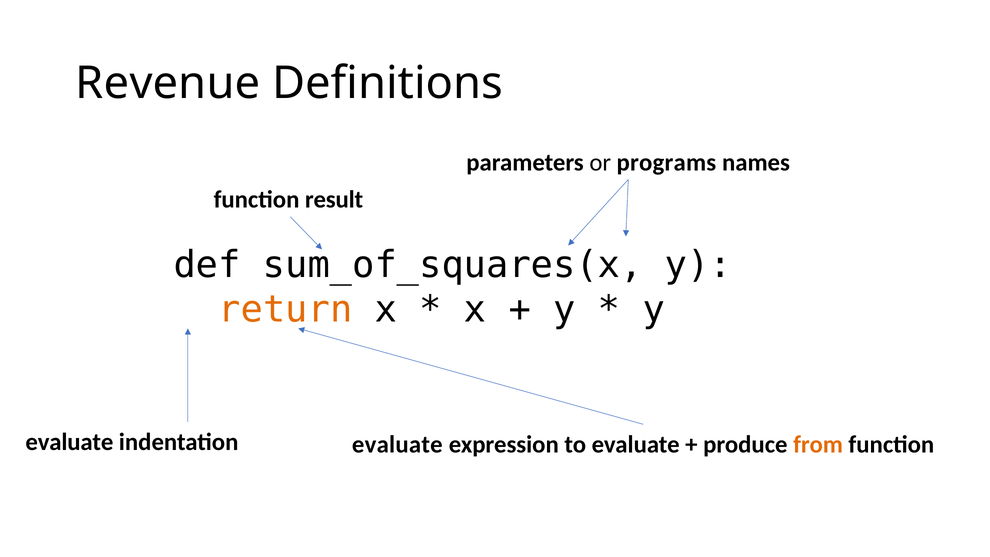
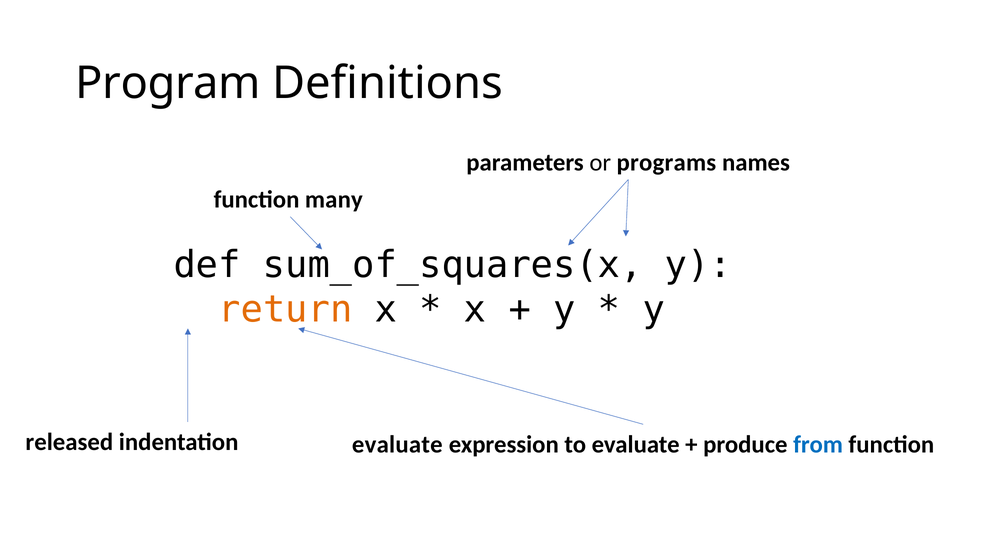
Revenue: Revenue -> Program (168, 83)
result: result -> many (334, 199)
evaluate: evaluate -> released (69, 442)
from colour: orange -> blue (818, 444)
